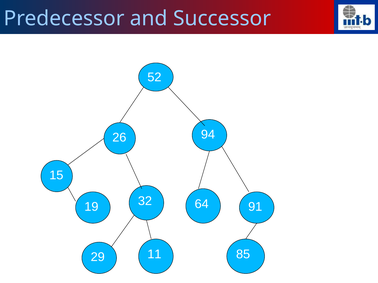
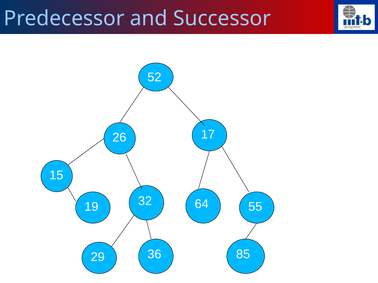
94: 94 -> 17 (208, 135)
91: 91 -> 55 (255, 207)
11: 11 -> 36 (154, 255)
